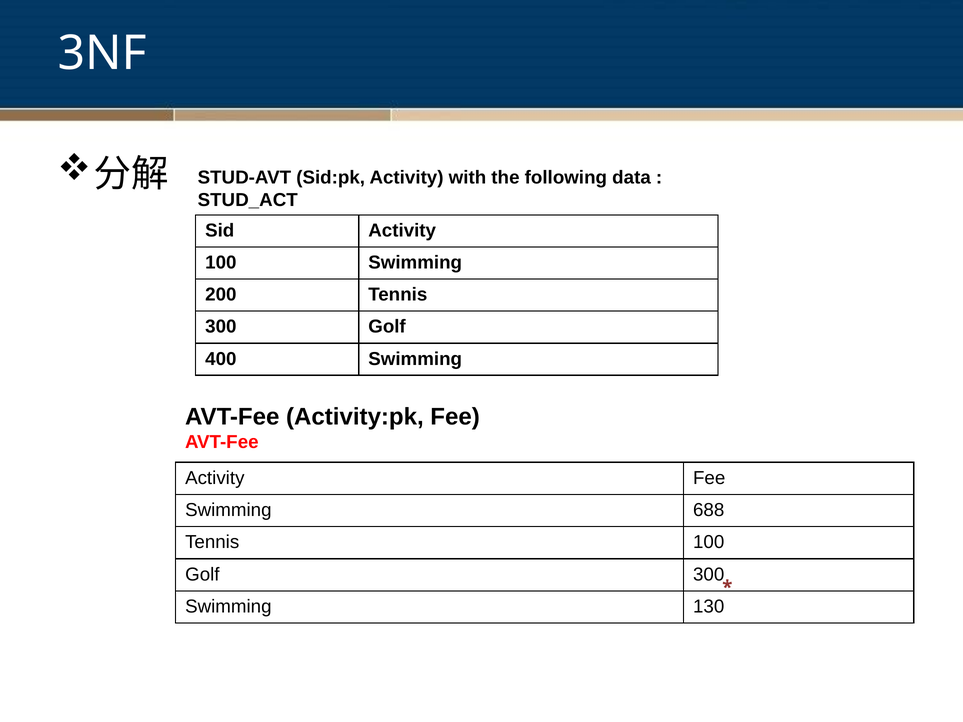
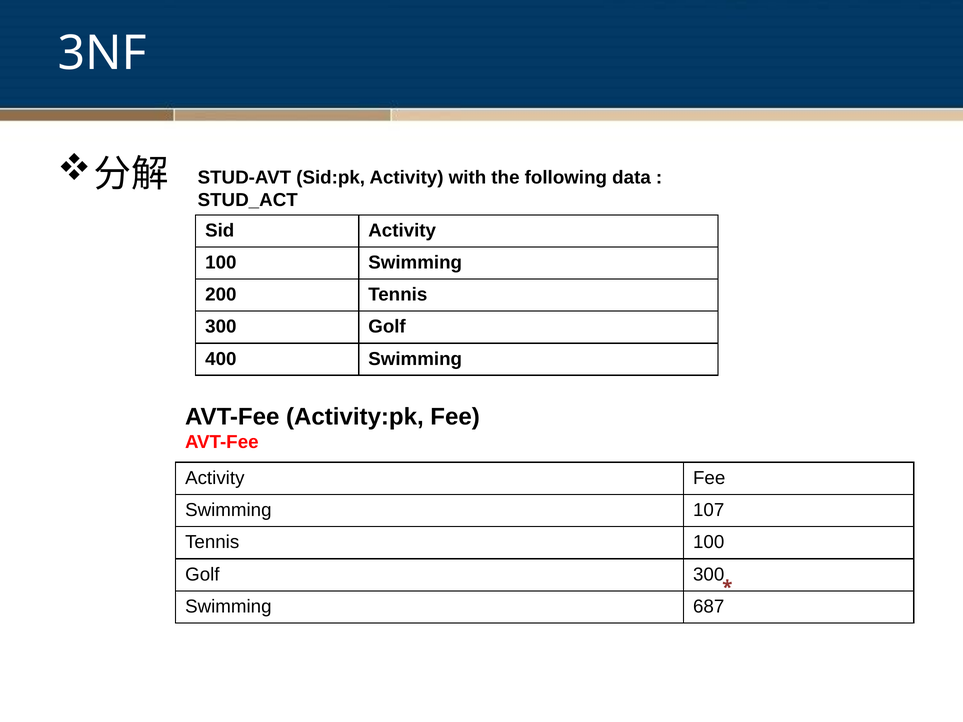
688: 688 -> 107 (709, 510)
130: 130 -> 687 (709, 607)
